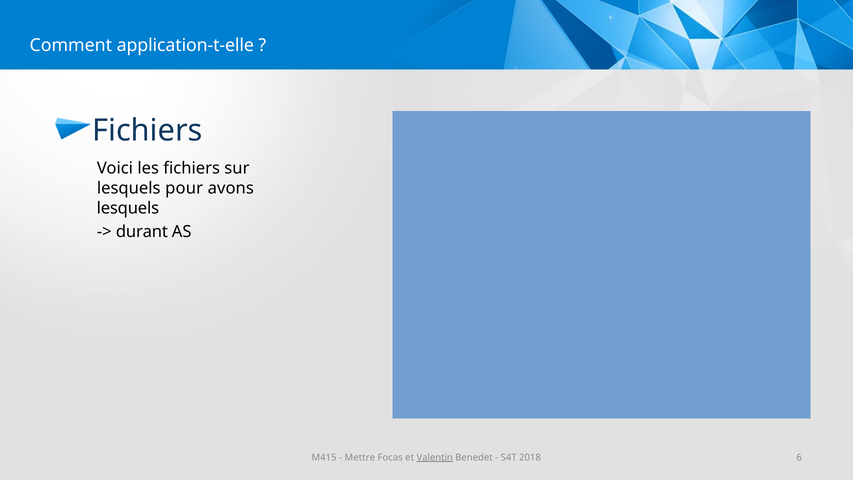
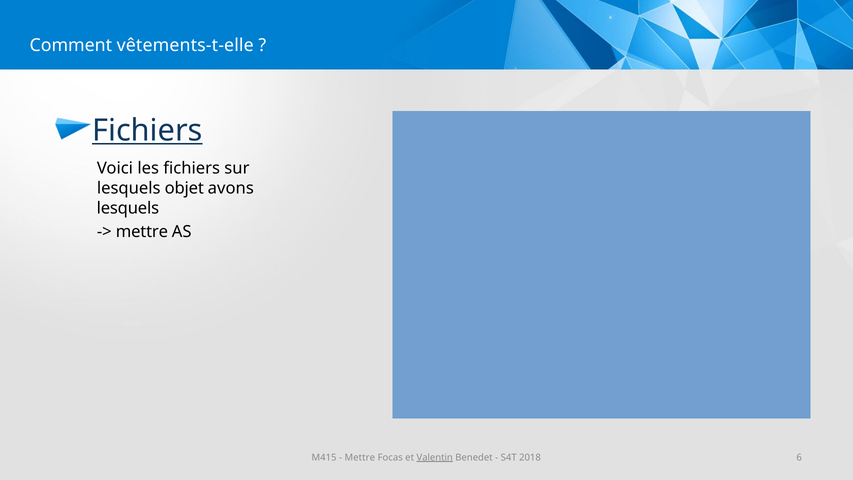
application-t-elle: application-t-elle -> vêtements-t-elle (185, 45)
Fichiers underline: none -> present (147, 130)
pour: pour -> objet (184, 188)
durant: durant -> mettre (142, 232)
